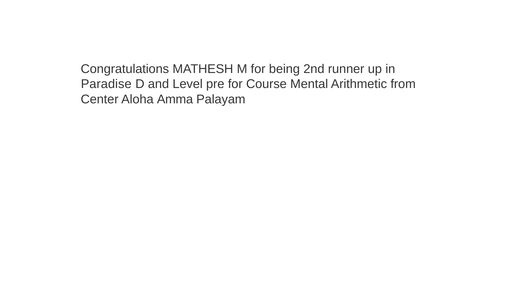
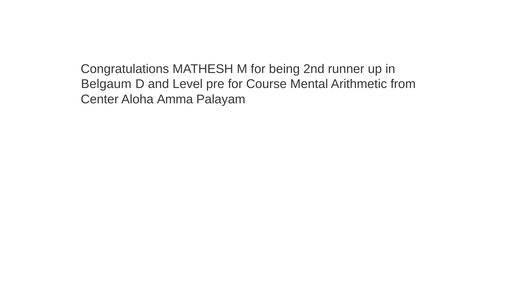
Paradise: Paradise -> Belgaum (106, 84)
